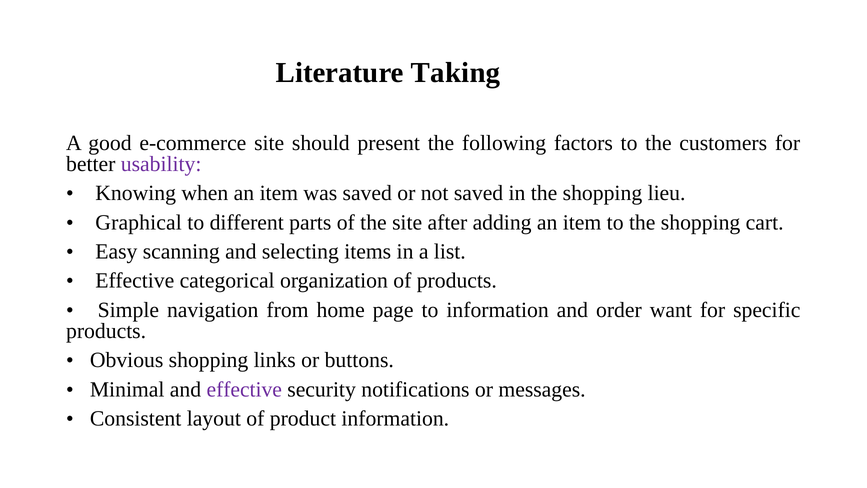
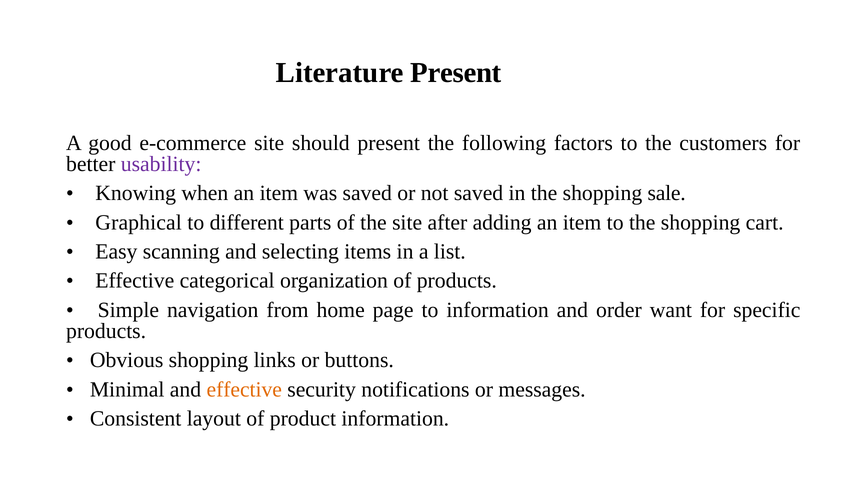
Literature Taking: Taking -> Present (456, 73)
lieu: lieu -> sale (667, 193)
effective colour: purple -> orange (244, 389)
